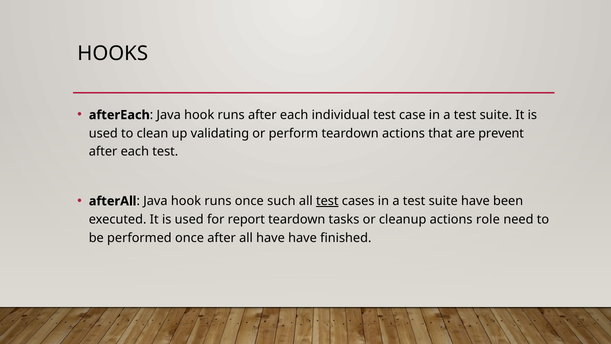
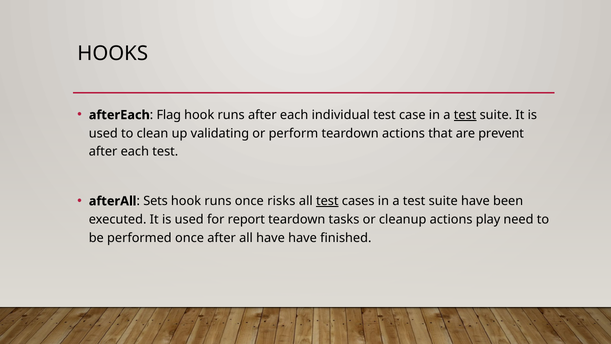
Java: Java -> Flag (169, 115)
test underline: none -> present (465, 115)
Java: Java -> Sets (156, 201)
such: such -> risks (281, 201)
role: role -> play (488, 219)
